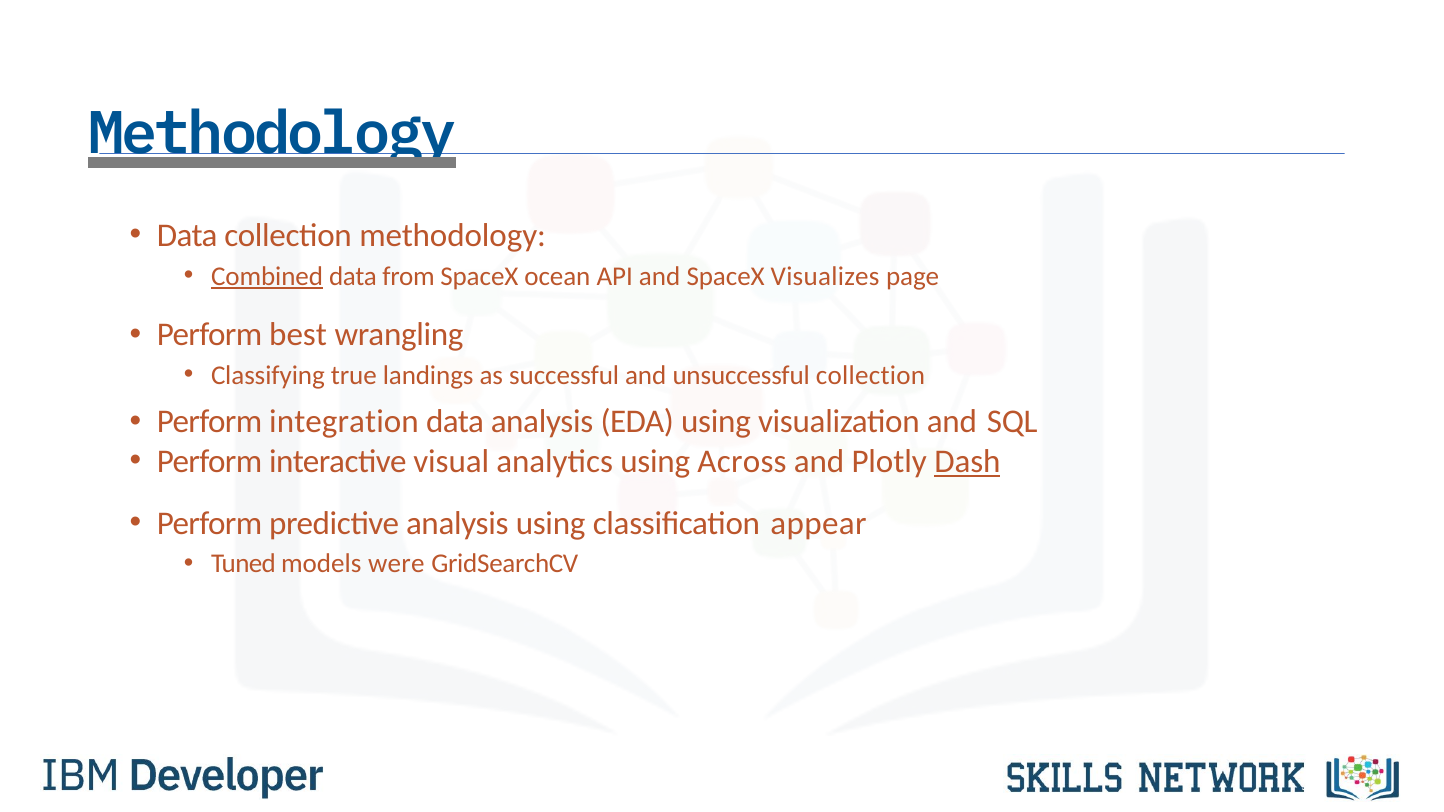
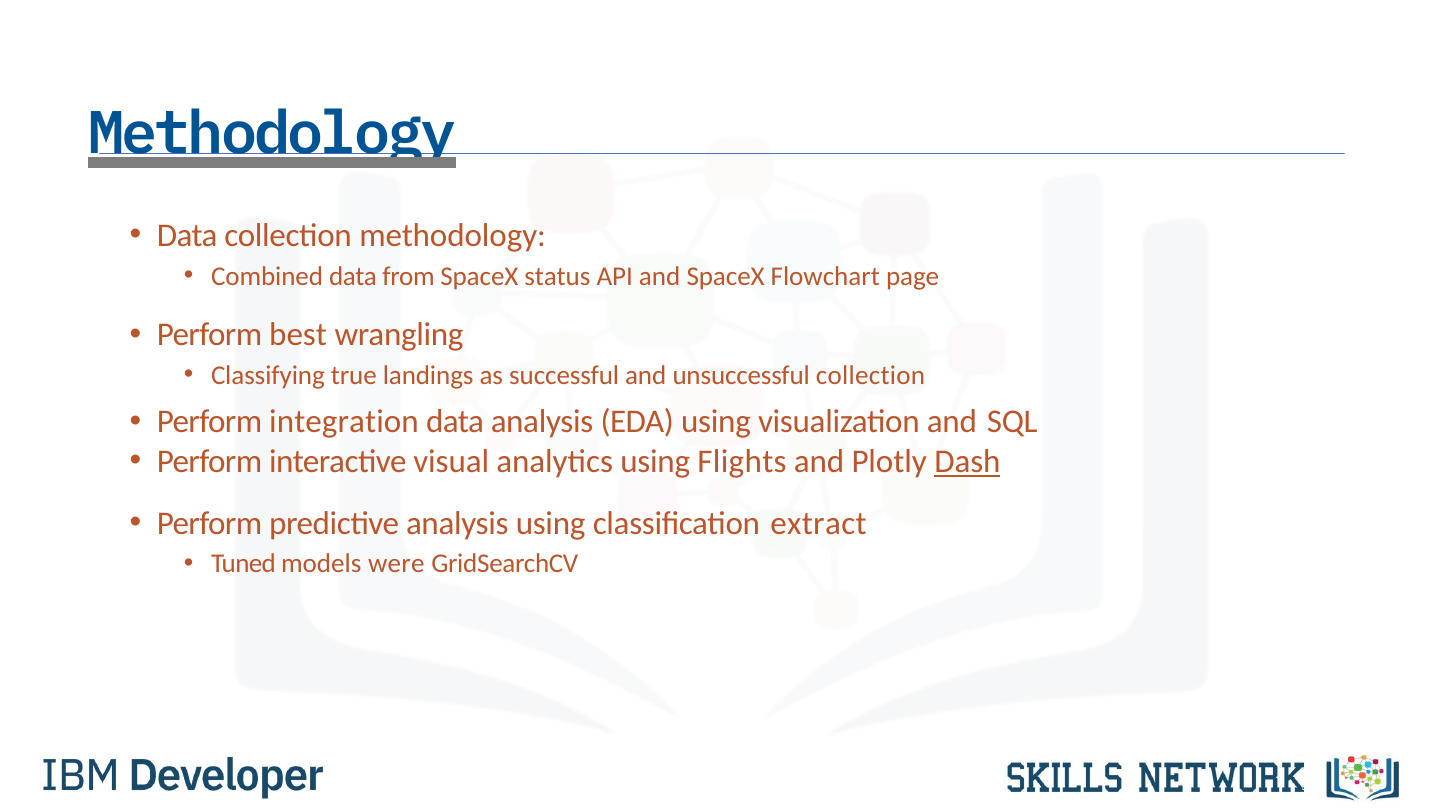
Combined underline: present -> none (267, 276)
ocean: ocean -> status (557, 276)
Visualizes: Visualizes -> Flowchart (825, 276)
Across: Across -> Flights (742, 462)
appear: appear -> extract (819, 523)
